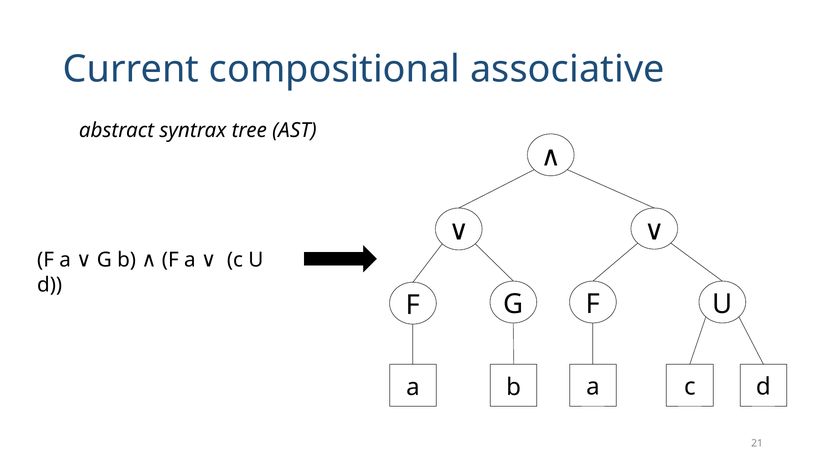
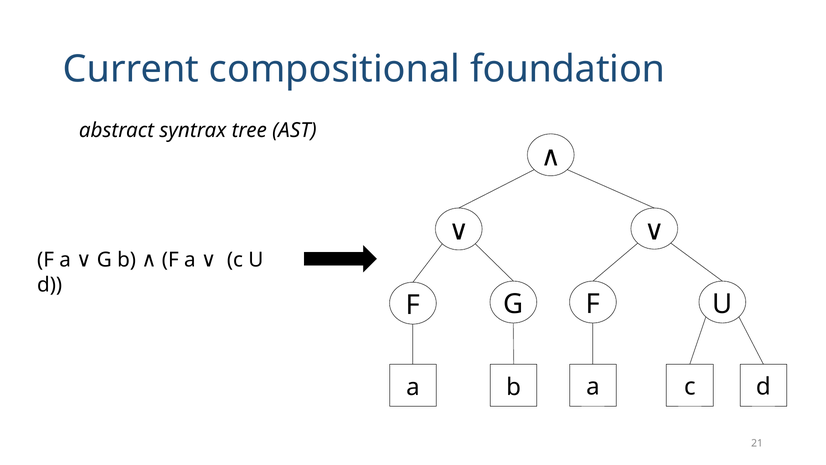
associative: associative -> foundation (568, 69)
